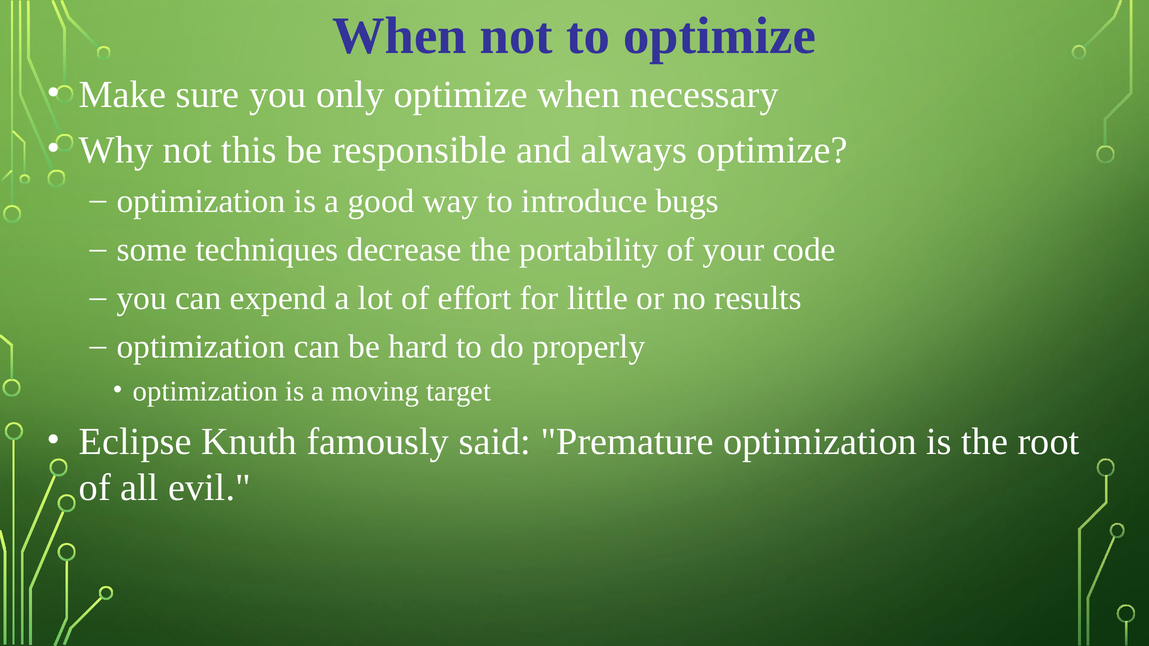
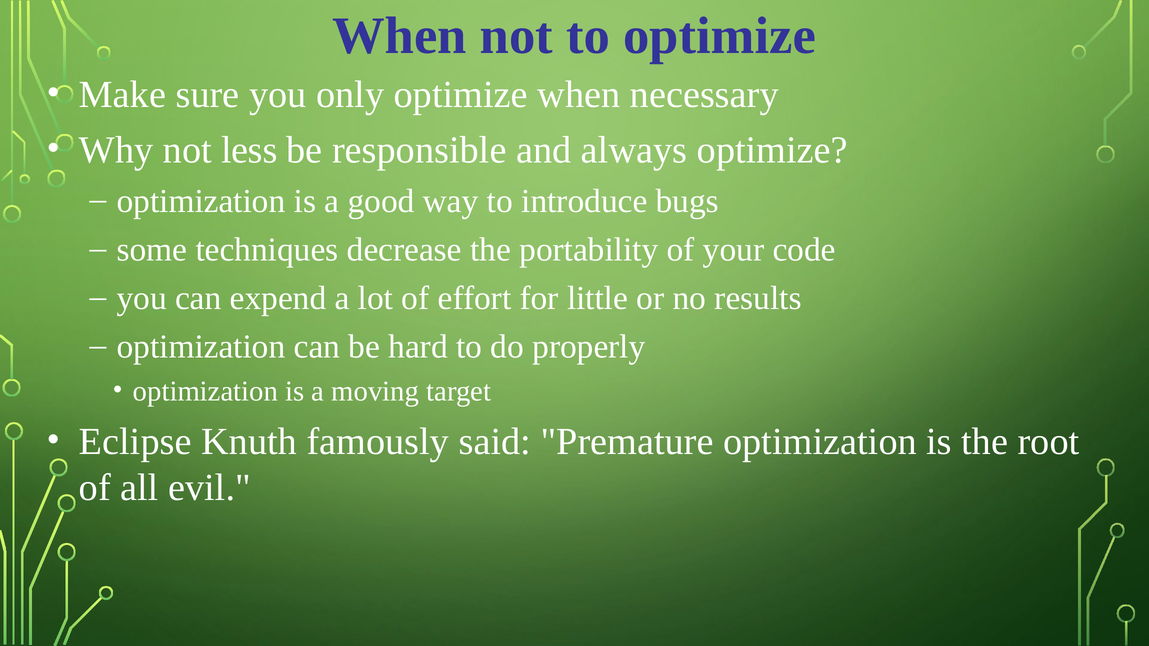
this: this -> less (249, 150)
